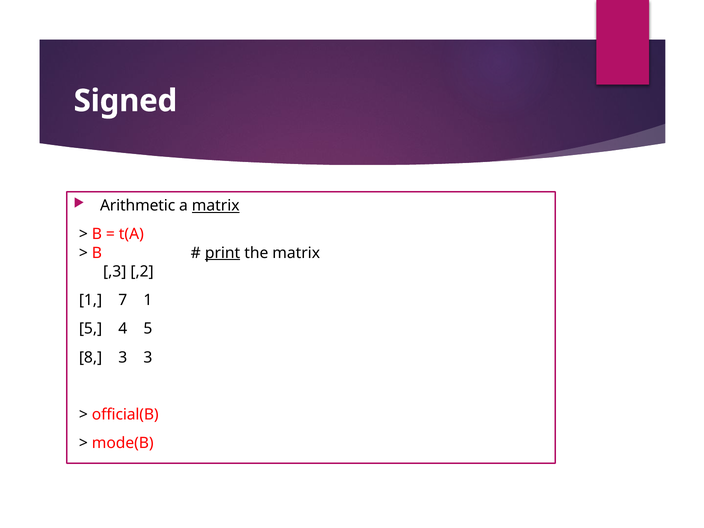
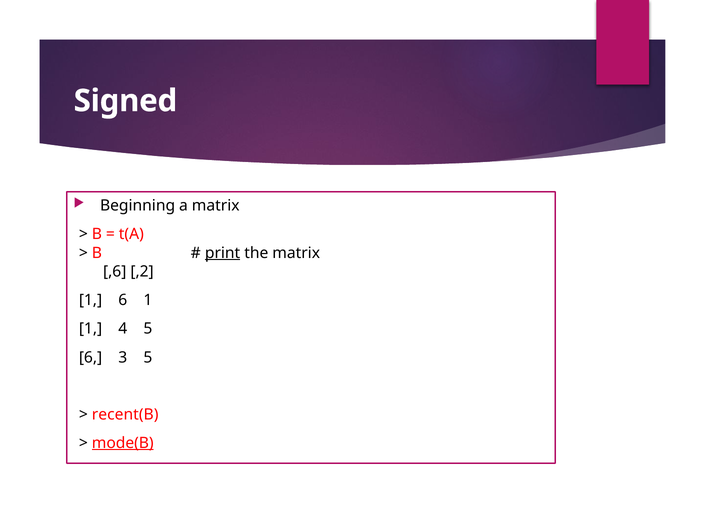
Arithmetic: Arithmetic -> Beginning (138, 206)
matrix underline: present -> none (216, 206)
,3: ,3 -> ,6 (115, 272)
1 7: 7 -> 6 (123, 300)
5: 5 -> 1 (91, 329)
8: 8 -> 6 (91, 357)
3 3: 3 -> 5 (148, 357)
official(B: official(B -> recent(B (125, 414)
mode(B underline: none -> present (123, 443)
